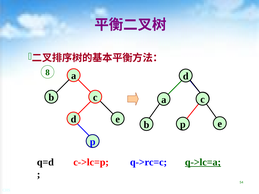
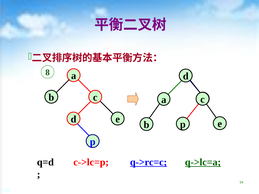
q->rc=c underline: none -> present (148, 162)
